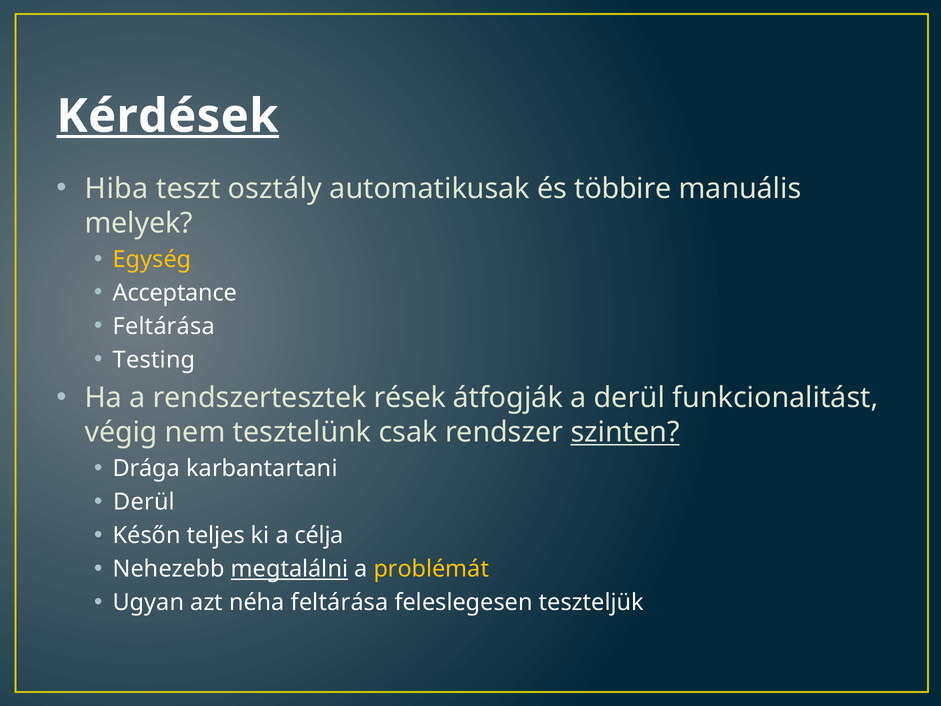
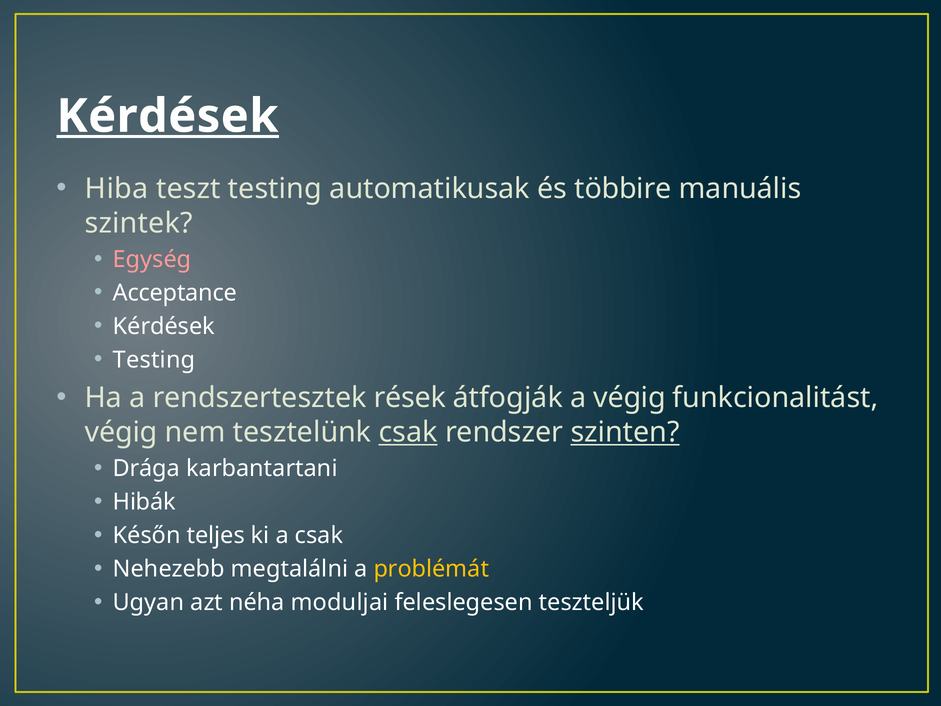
teszt osztály: osztály -> testing (275, 189)
melyek: melyek -> szintek (139, 223)
Egység colour: yellow -> pink (152, 259)
Feltárása: Feltárása -> Kérdések (164, 326)
a derül: derül -> végig (630, 398)
csak underline: none -> present (408, 432)
Derül: Derül -> Hibák (144, 502)
a célja: célja -> csak (319, 535)
megtalálni underline: present -> none (290, 569)
néha feltárása: feltárása -> moduljai (340, 602)
